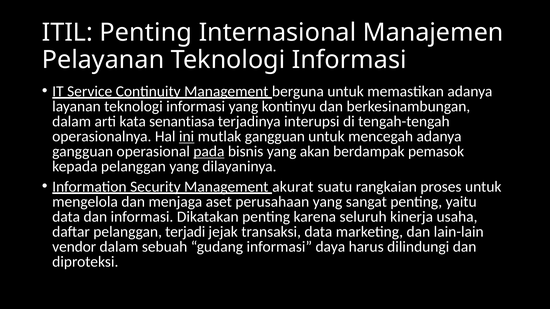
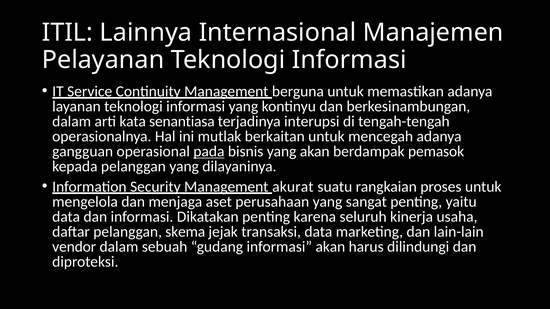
ITIL Penting: Penting -> Lainnya (146, 33)
ini underline: present -> none (187, 137)
mutlak gangguan: gangguan -> berkaitan (275, 137)
terjadi: terjadi -> skema (185, 232)
informasi daya: daya -> akan (330, 247)
